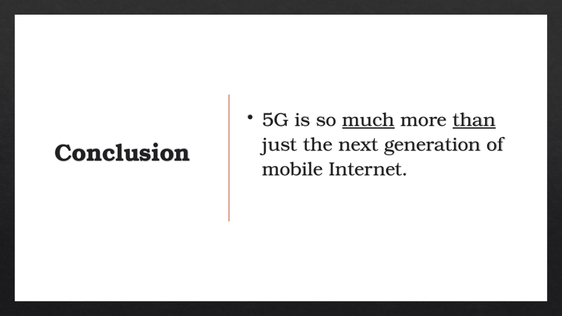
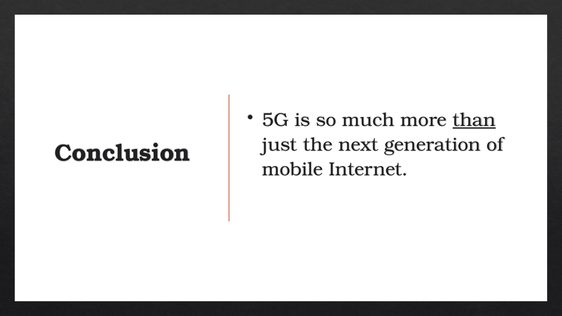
much underline: present -> none (368, 120)
